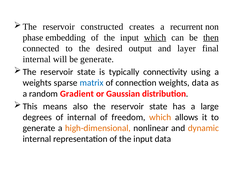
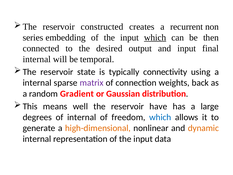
phase: phase -> series (33, 37)
then underline: present -> none (211, 37)
and layer: layer -> input (187, 48)
be generate: generate -> temporal (97, 59)
weights: weights -> internal (37, 83)
matrix colour: blue -> purple (92, 83)
weights data: data -> back (200, 83)
also: also -> well (80, 106)
state: state -> have (158, 106)
which colour: orange -> blue (160, 117)
